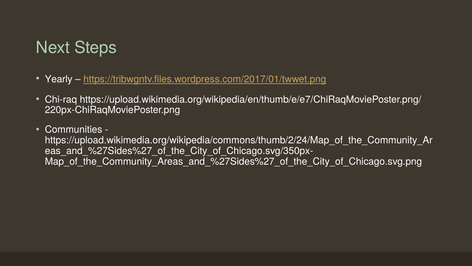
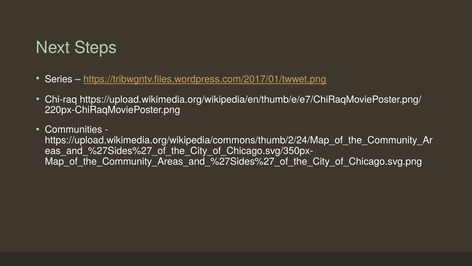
Yearly: Yearly -> Series (59, 79)
